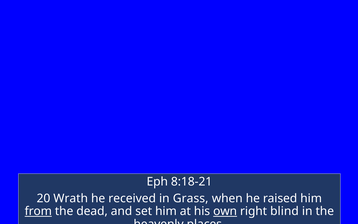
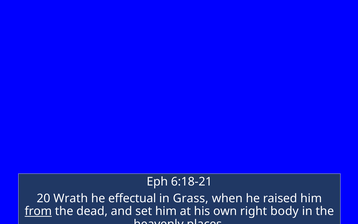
8:18-21: 8:18-21 -> 6:18-21 (192, 181)
received: received -> effectual (132, 198)
own underline: present -> none (225, 211)
blind: blind -> body (284, 211)
